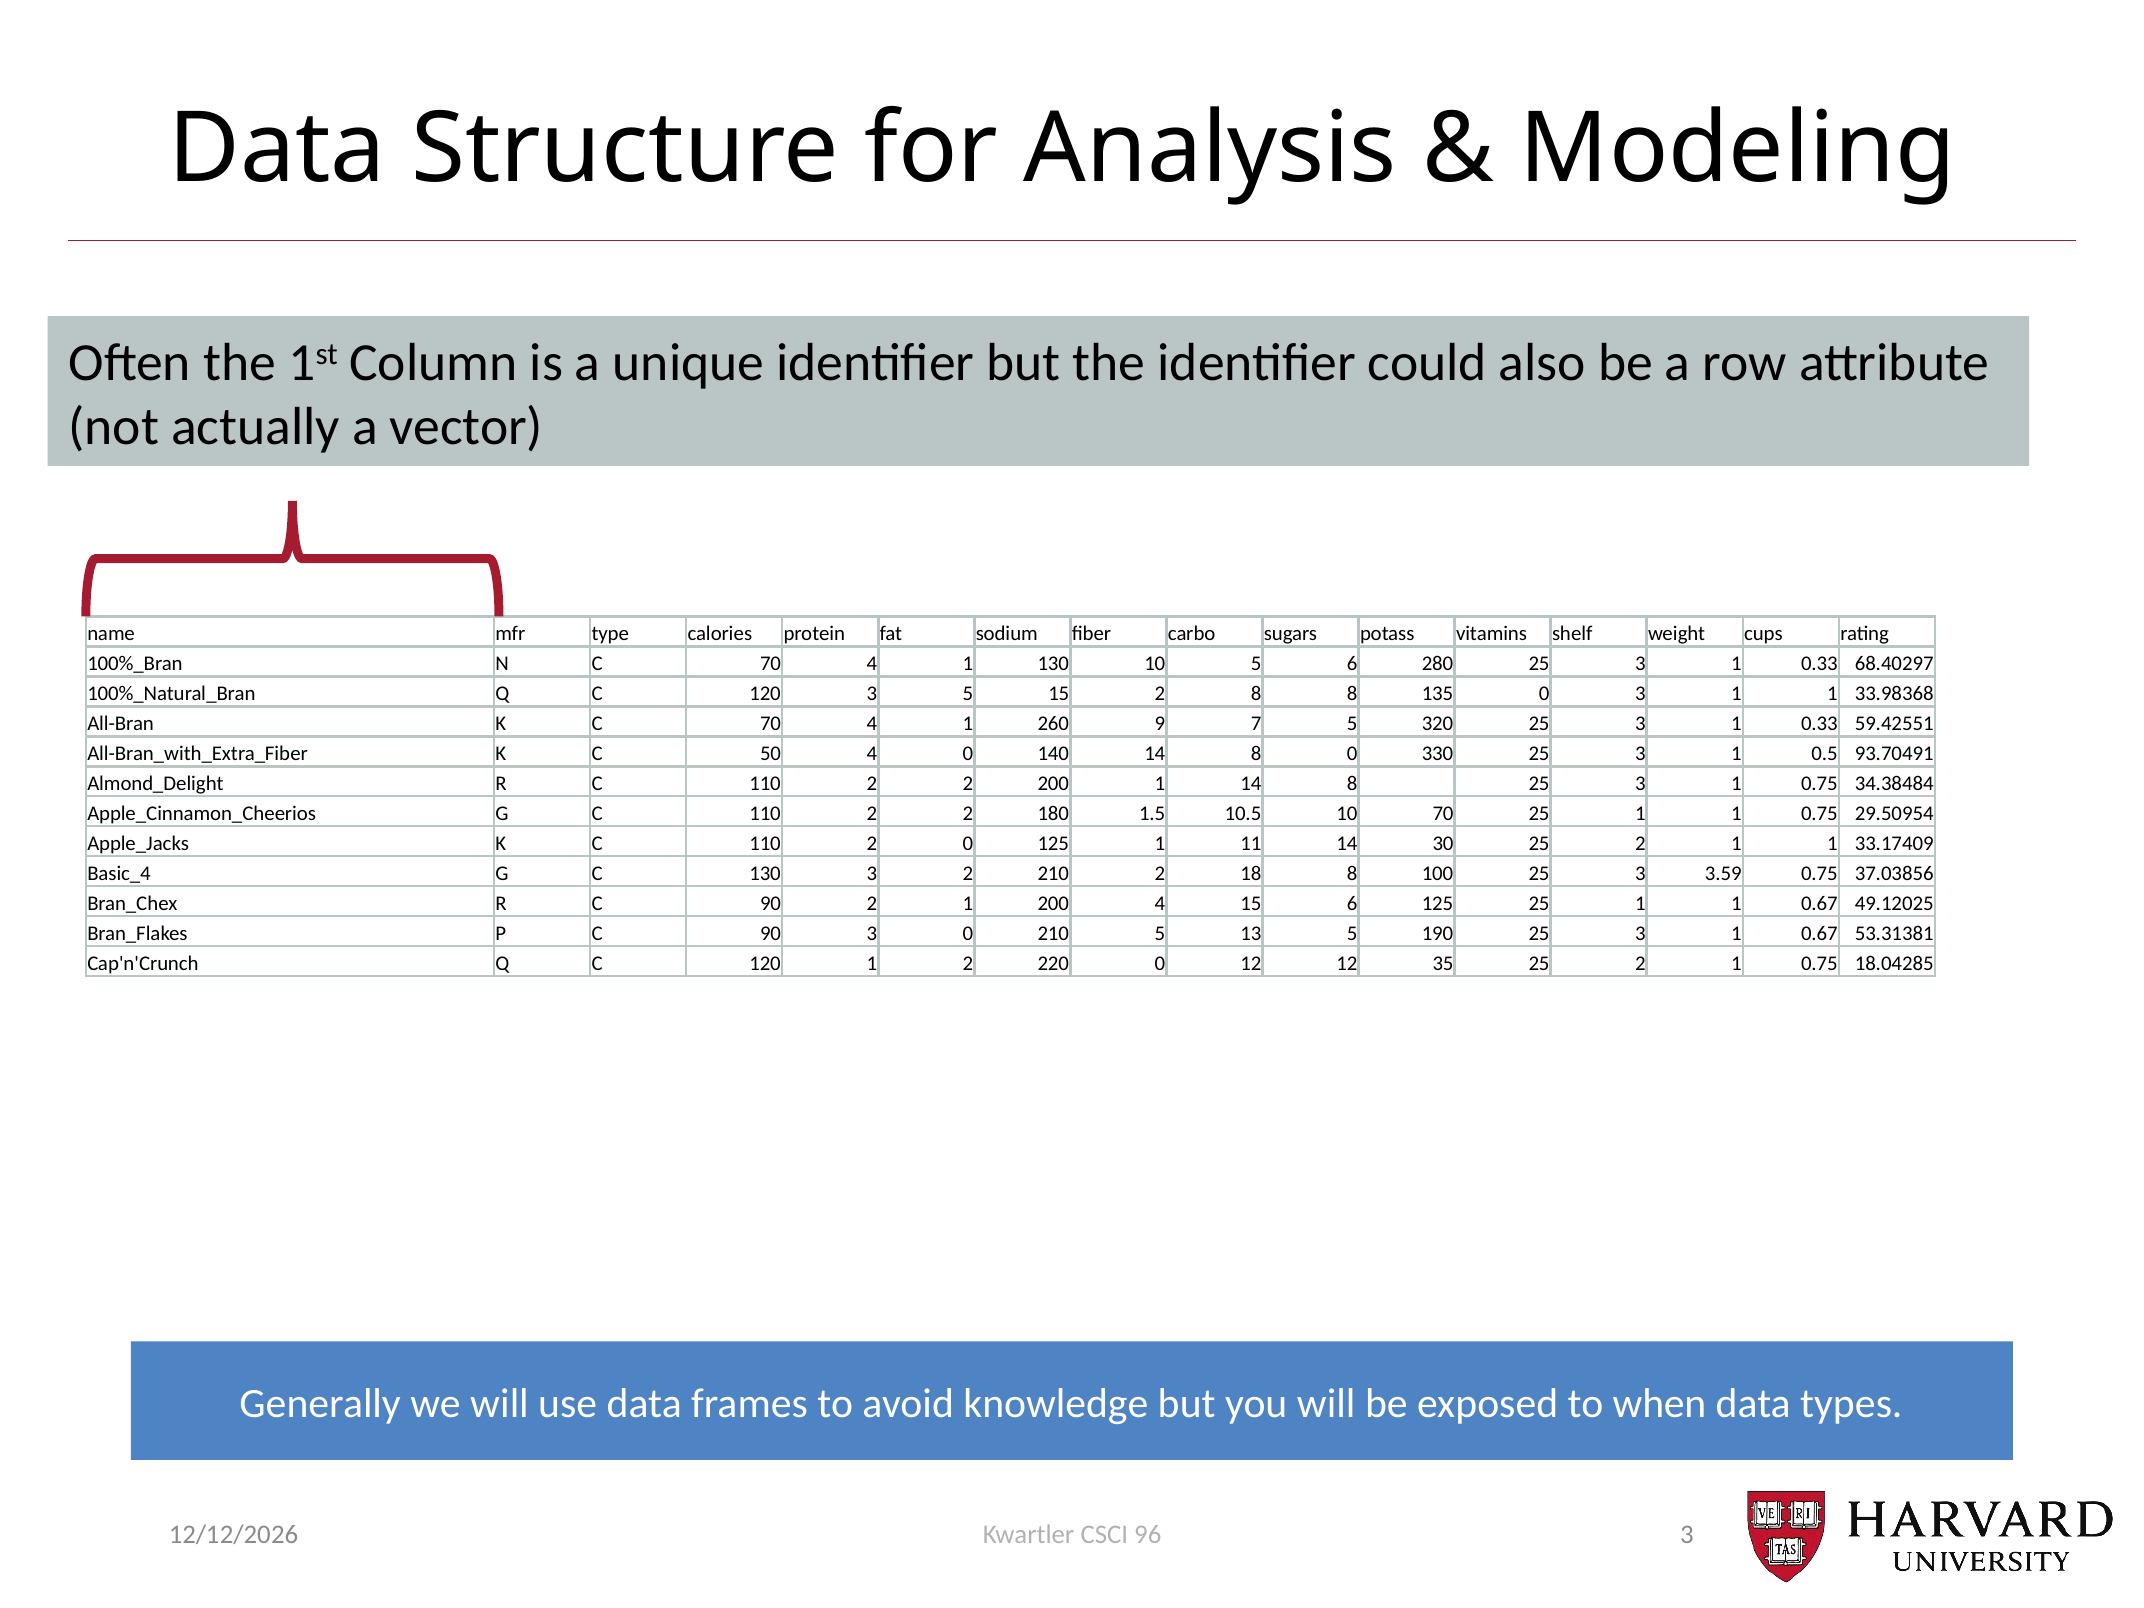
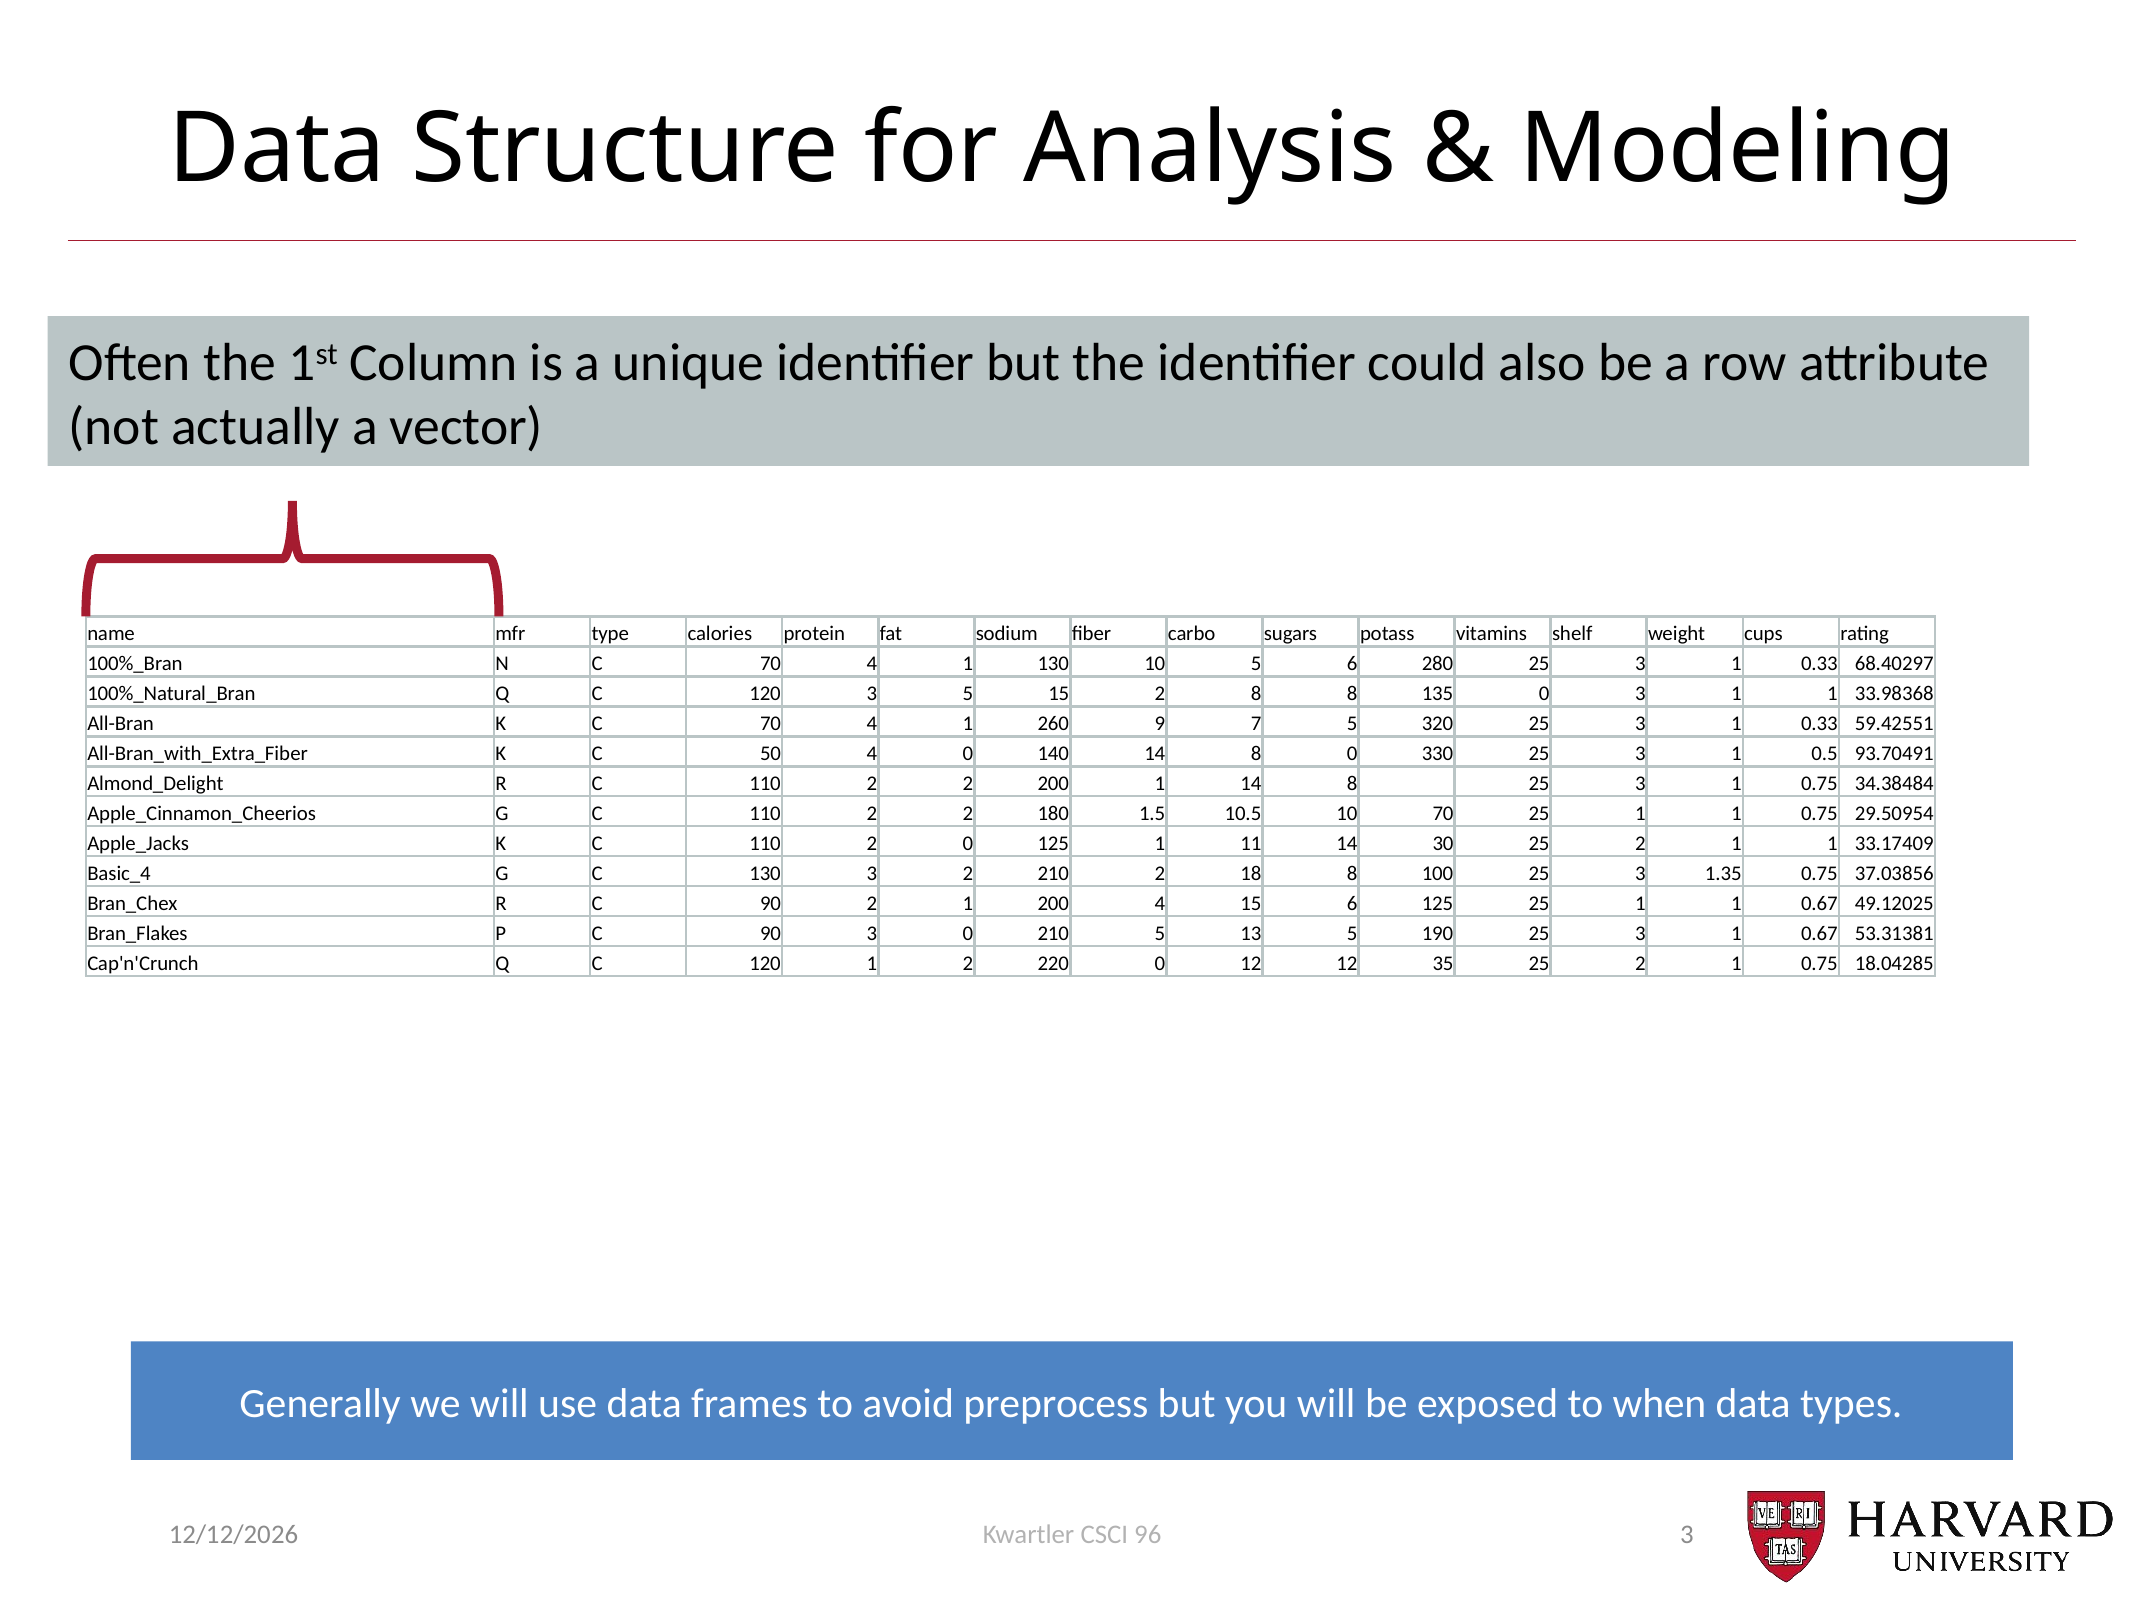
3.59: 3.59 -> 1.35 (1723, 874)
knowledge: knowledge -> preprocess (1056, 1404)
